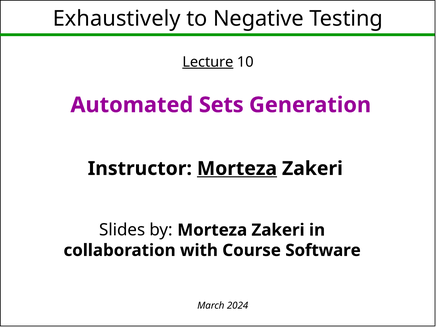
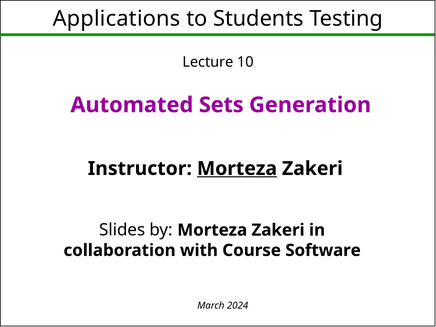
Exhaustively: Exhaustively -> Applications (117, 19)
Negative: Negative -> Students (258, 19)
Lecture underline: present -> none (208, 62)
